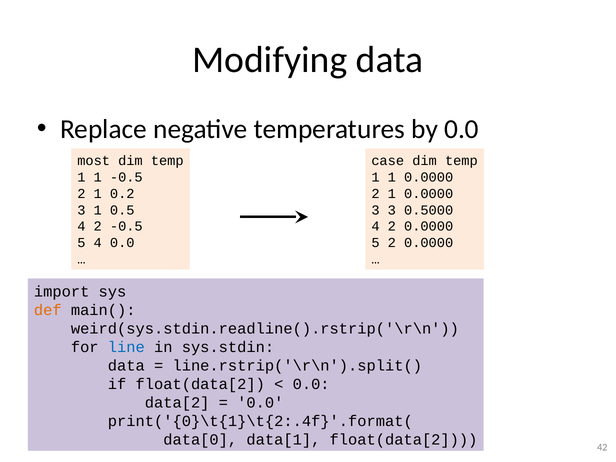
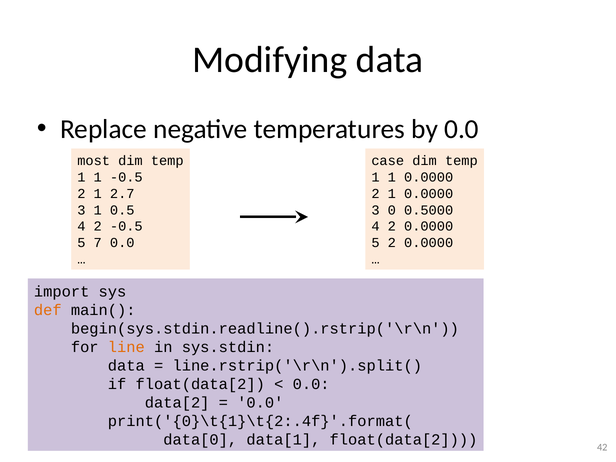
0.2: 0.2 -> 2.7 (122, 194)
3 3: 3 -> 0 (392, 210)
5 4: 4 -> 7 (98, 243)
weird(sys.stdin.readline().rstrip('\r\n: weird(sys.stdin.readline().rstrip('\r\n -> begin(sys.stdin.readline().rstrip('\r\n (265, 329)
line colour: blue -> orange (126, 347)
